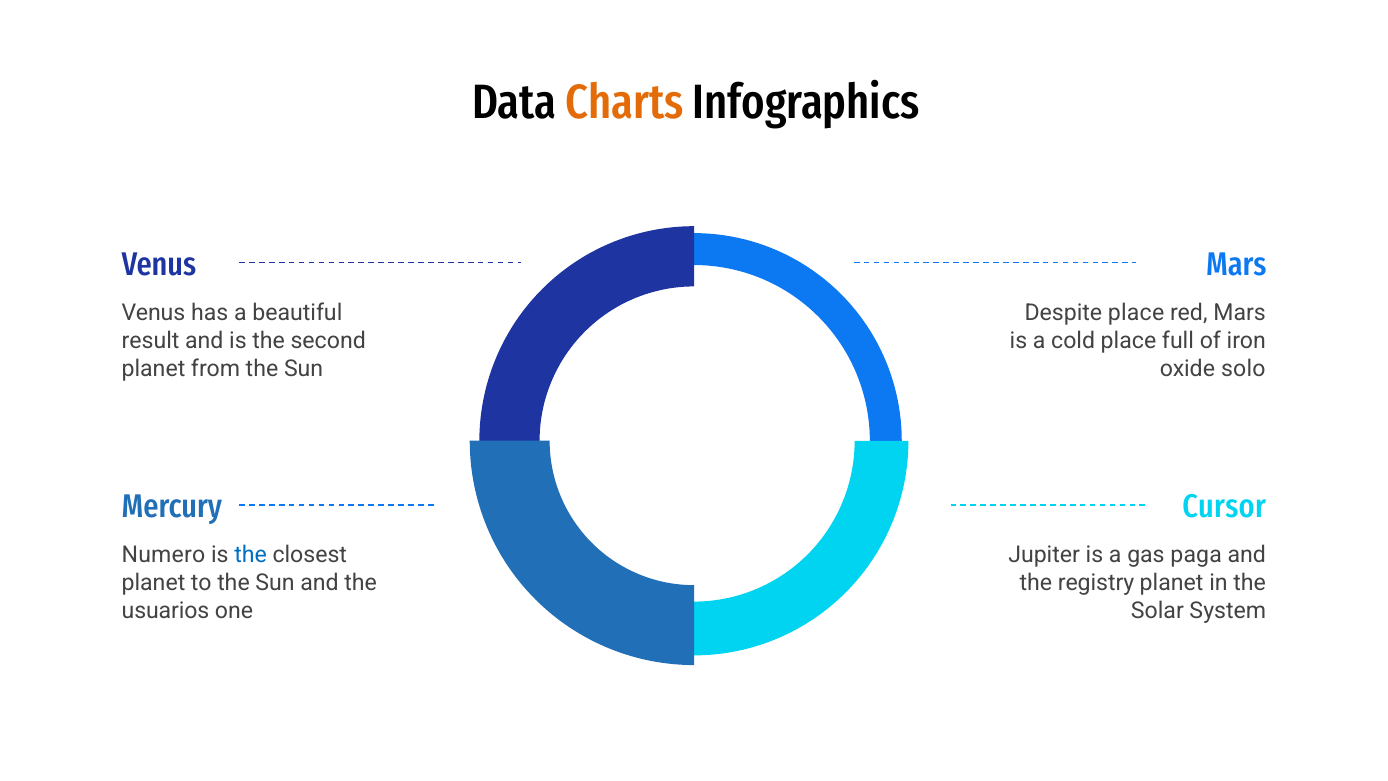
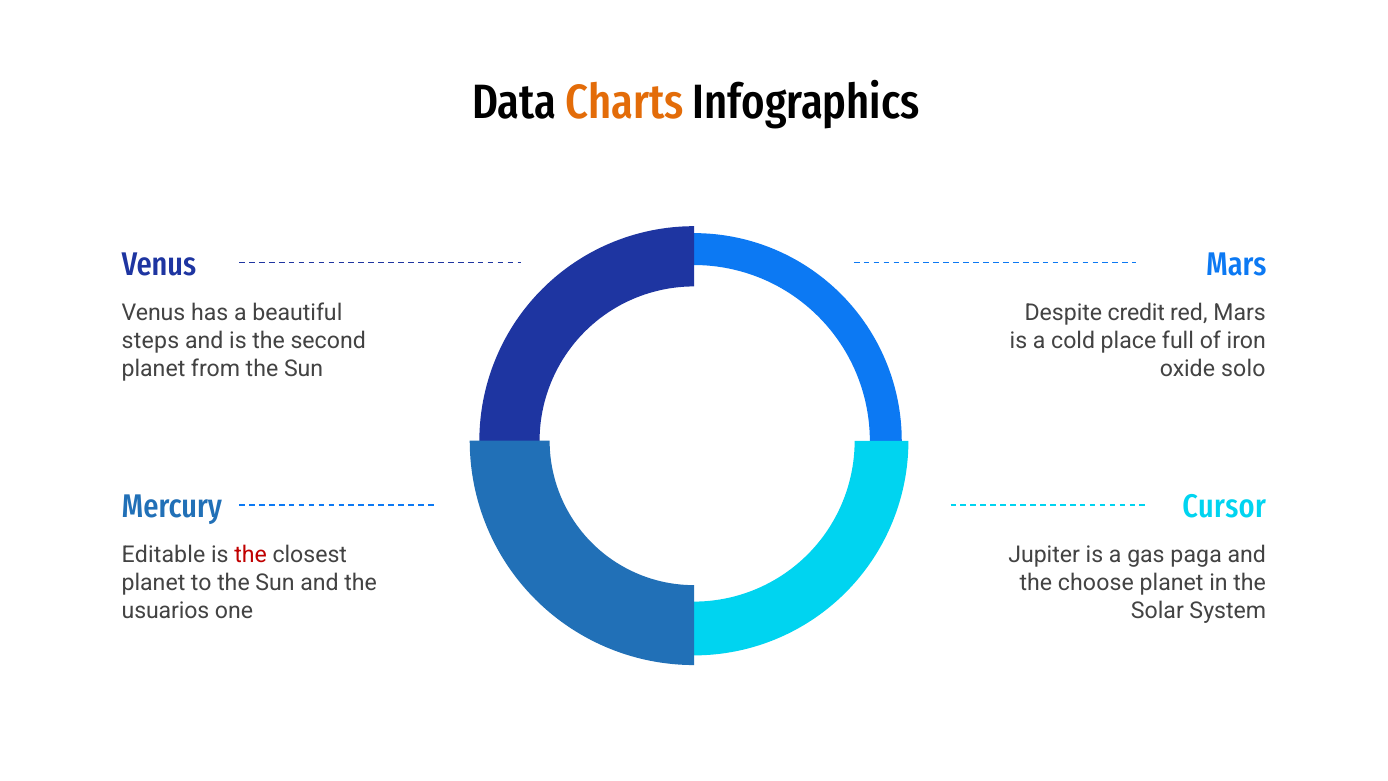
Despite place: place -> credit (1136, 313)
result: result -> steps (150, 341)
Numero: Numero -> Editable (163, 555)
the colour: blue -> red (251, 555)
registry: registry -> choose (1096, 583)
